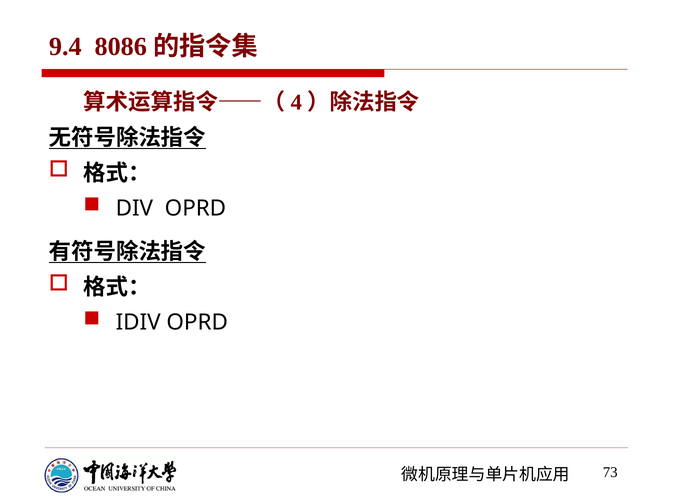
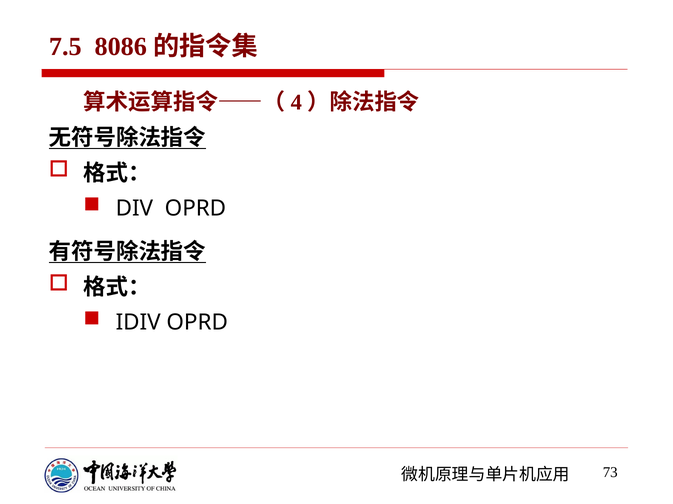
9.4: 9.4 -> 7.5 (65, 47)
